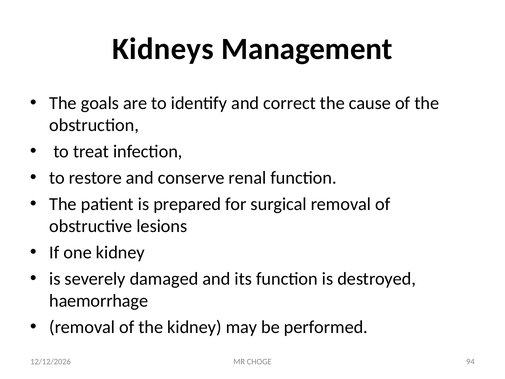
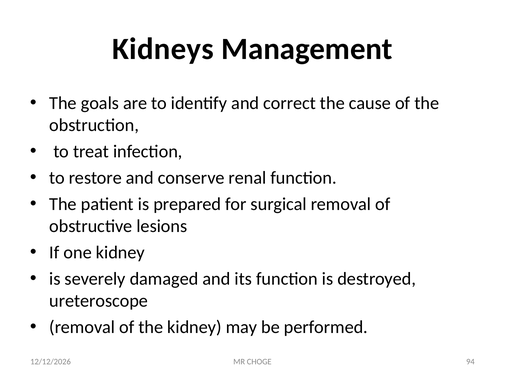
haemorrhage: haemorrhage -> ureteroscope (99, 301)
